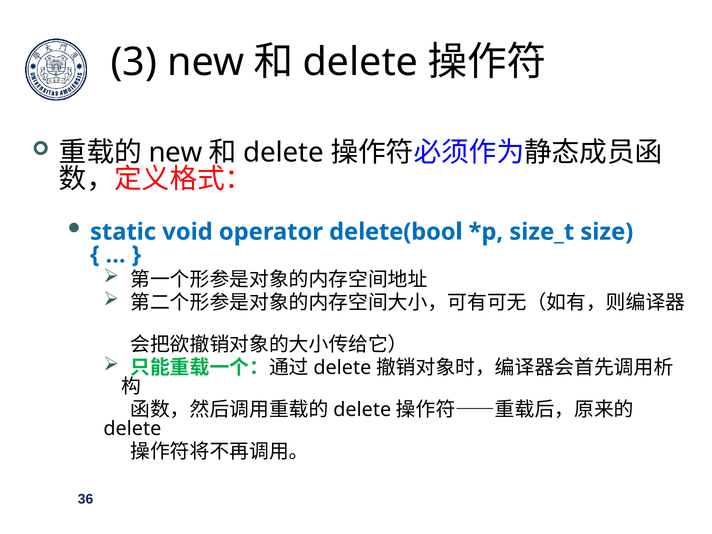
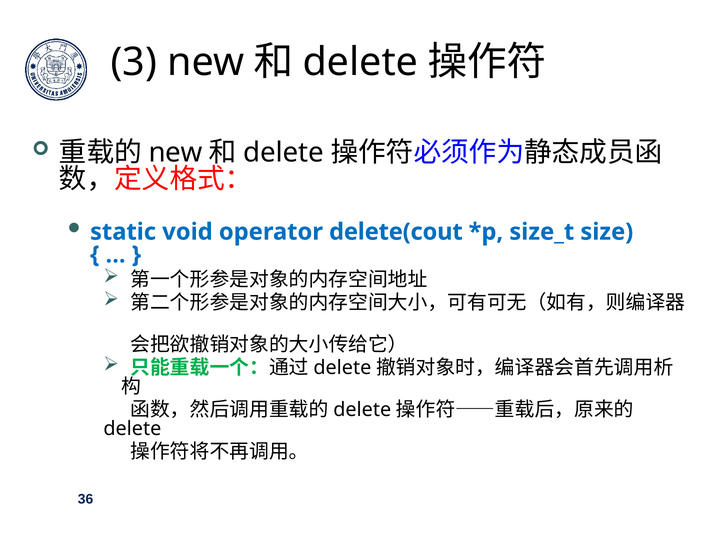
delete(bool: delete(bool -> delete(cout (396, 232)
